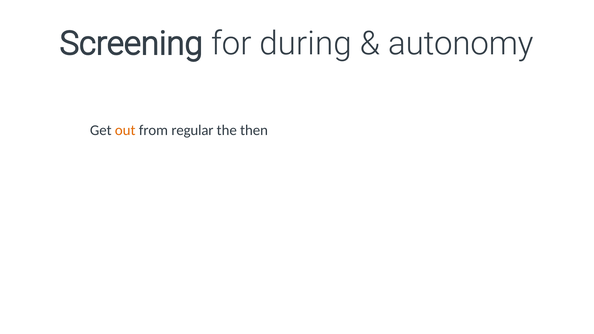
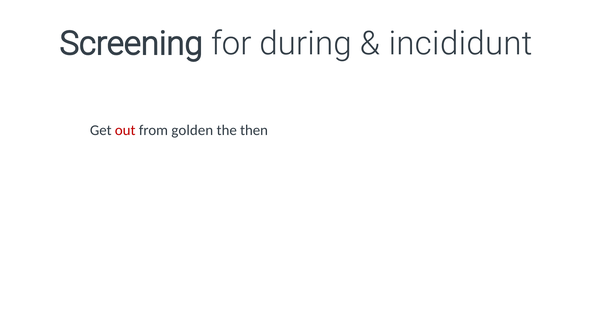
autonomy: autonomy -> incididunt (461, 44)
out colour: orange -> red (125, 130)
regular: regular -> golden (192, 130)
